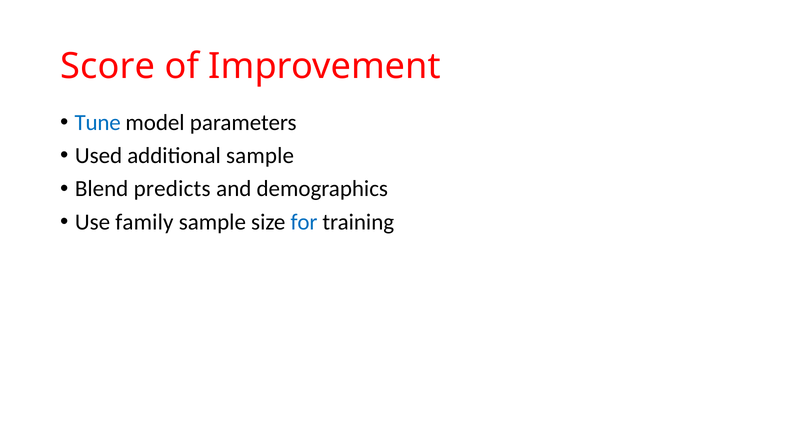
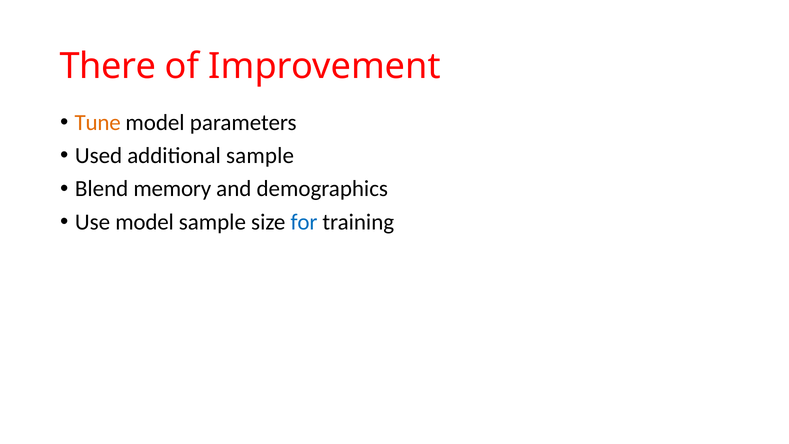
Score: Score -> There (108, 66)
Tune colour: blue -> orange (98, 123)
predicts: predicts -> memory (172, 189)
Use family: family -> model (145, 222)
